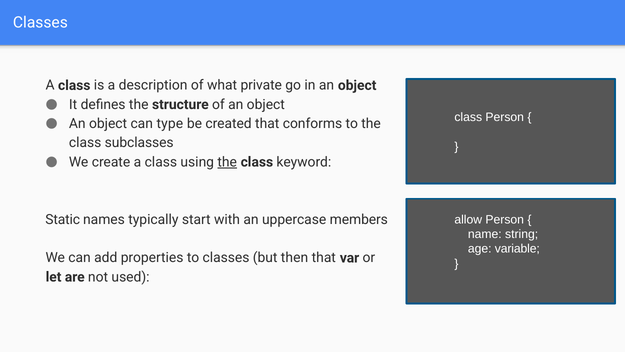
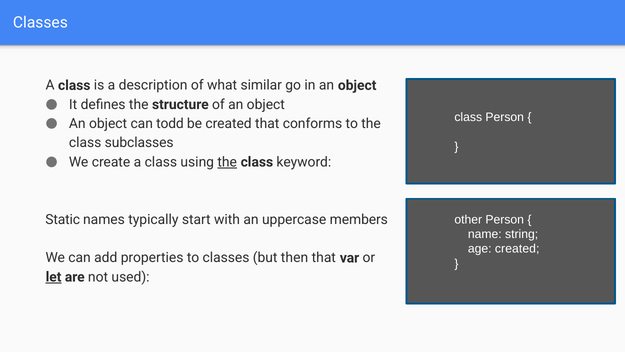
private: private -> similar (261, 85)
type: type -> todd (170, 123)
allow: allow -> other (468, 219)
age variable: variable -> created (517, 249)
let underline: none -> present (53, 277)
